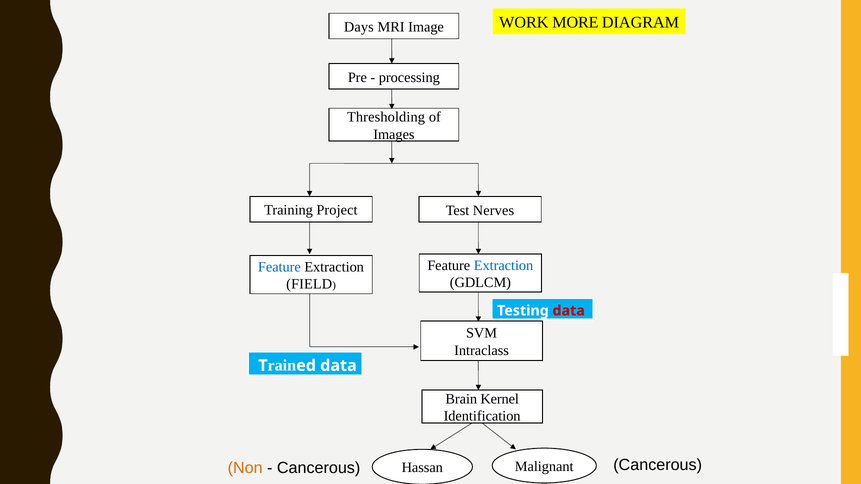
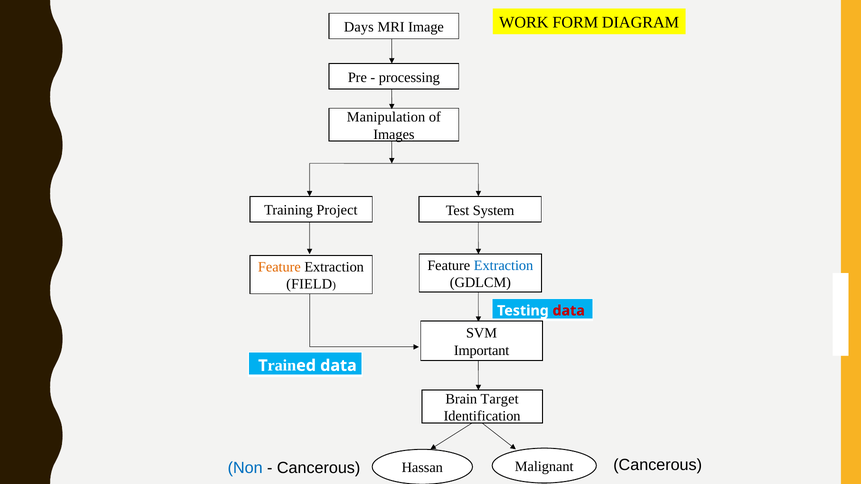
MORE: MORE -> FORM (575, 23)
Thresholding: Thresholding -> Manipulation (386, 117)
Nerves: Nerves -> System (494, 210)
Feature colour: blue -> orange (279, 267)
Intraclass: Intraclass -> Important (482, 351)
Kernel: Kernel -> Target (500, 399)
Non colour: orange -> blue (245, 468)
